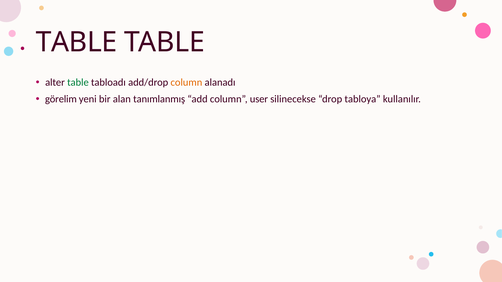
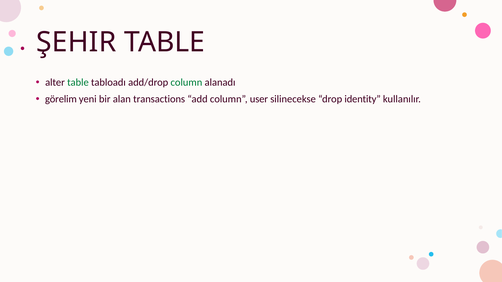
TABLE: TABLE -> ŞEHIR (76, 42)
column colour: orange -> green (186, 83)
tanımlanmış: tanımlanmış -> transactions (159, 99)
tabloya: tabloya -> identity (363, 99)
